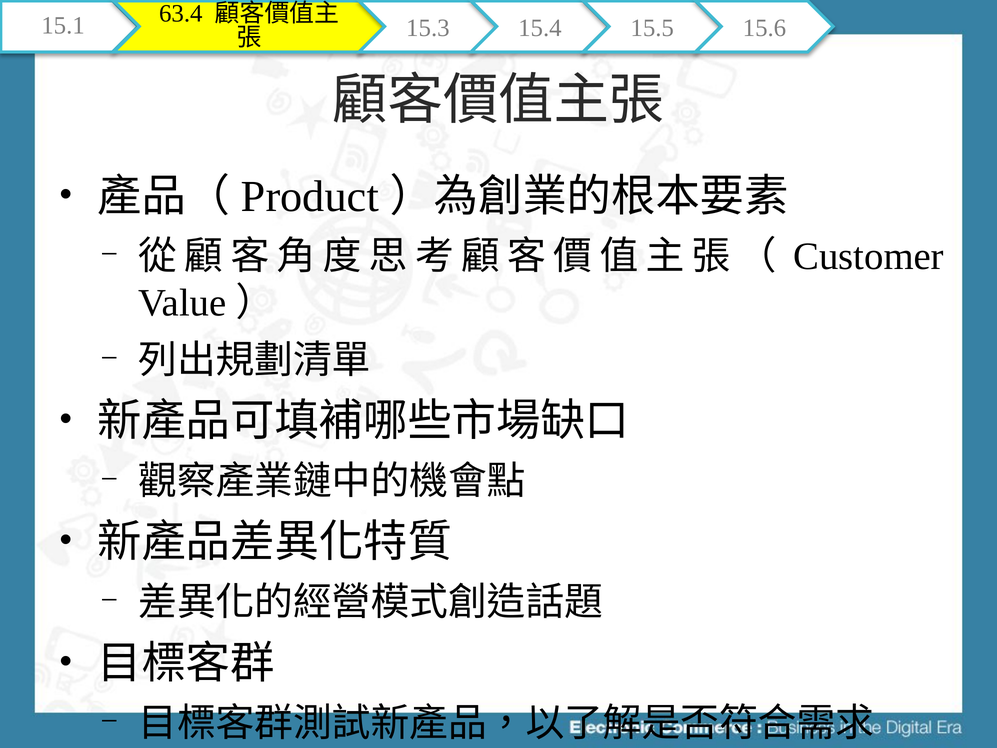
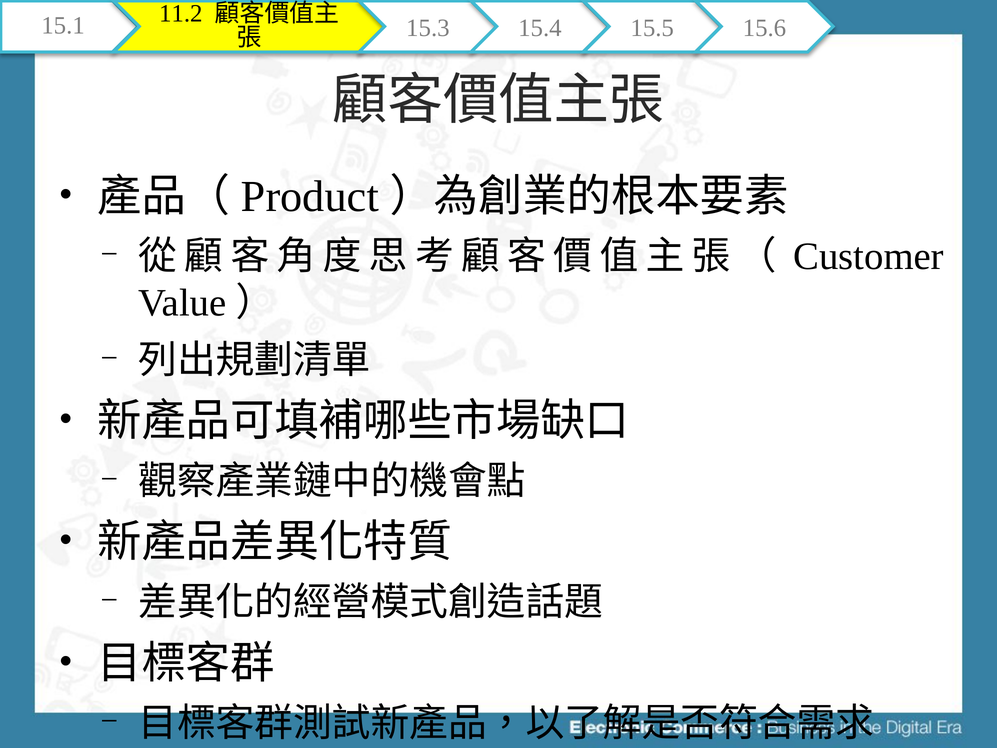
63.4: 63.4 -> 11.2 (181, 13)
